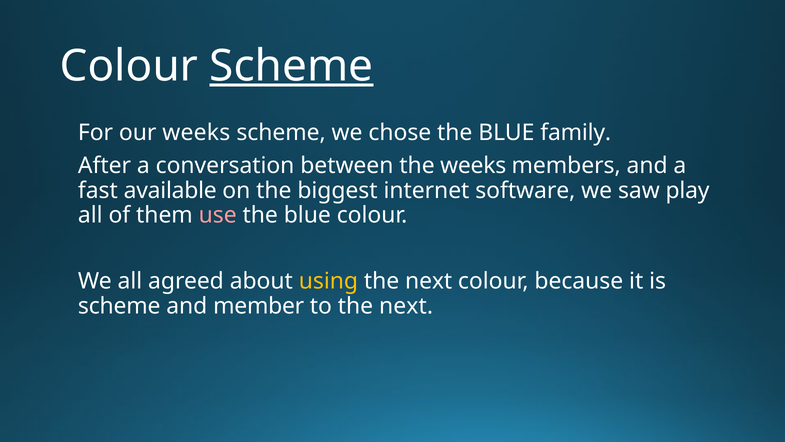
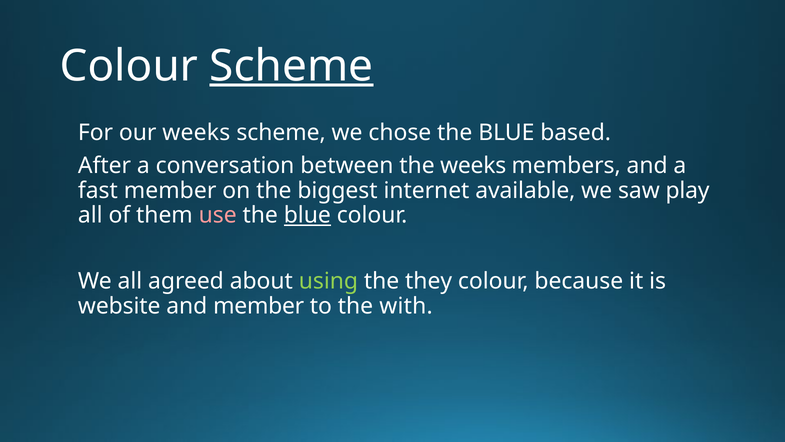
family: family -> based (576, 133)
fast available: available -> member (170, 190)
software: software -> available (525, 190)
blue underline: none -> present (307, 215)
using colour: yellow -> light green (328, 281)
next: next -> they (429, 281)
scheme: scheme -> website (119, 306)
to the next: next -> with (406, 306)
